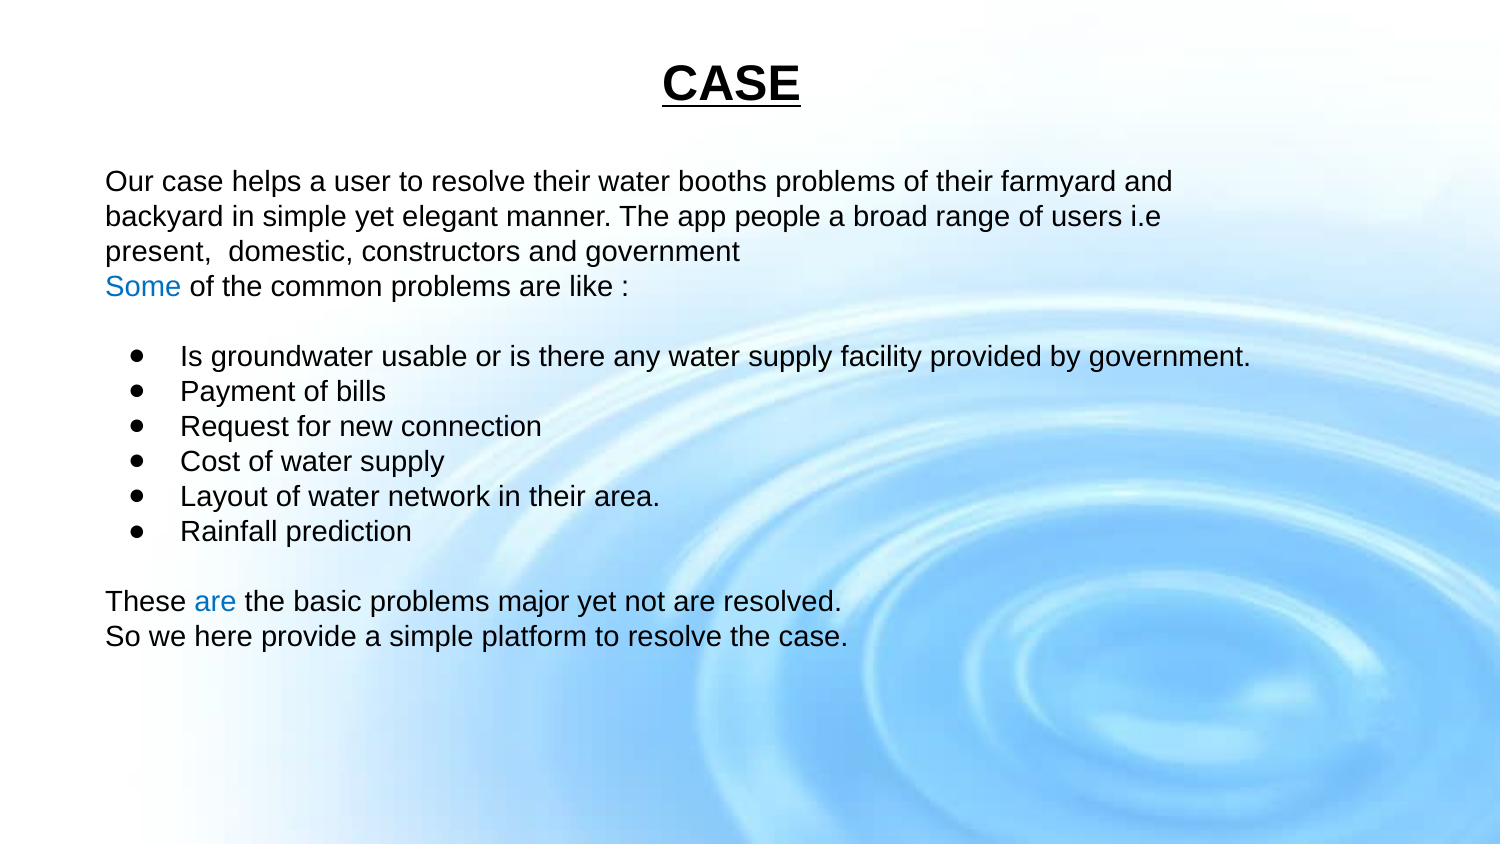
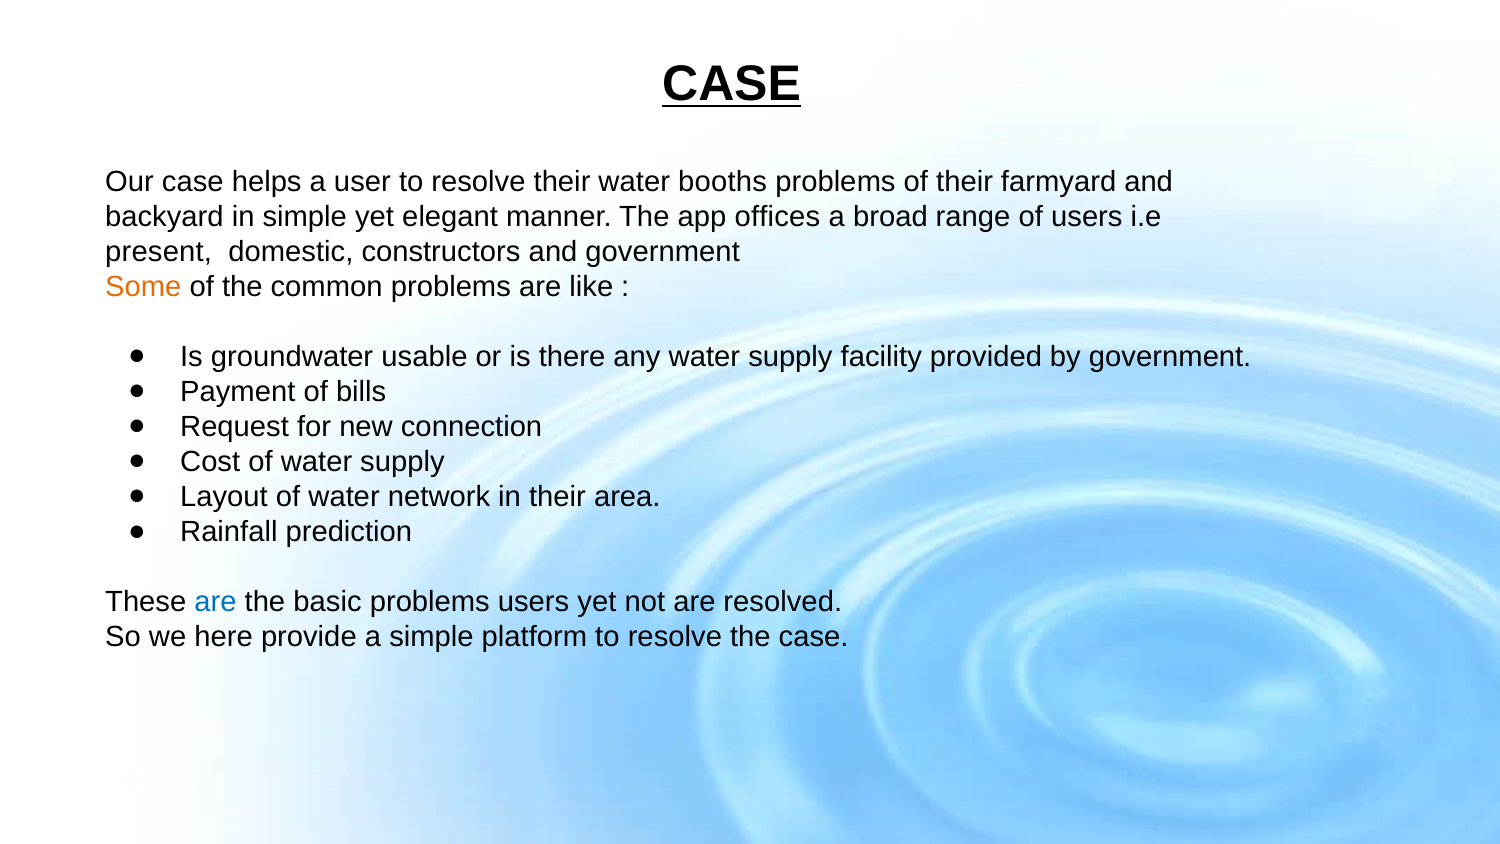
people: people -> offices (777, 217)
Some colour: blue -> orange (143, 287)
problems major: major -> users (534, 602)
